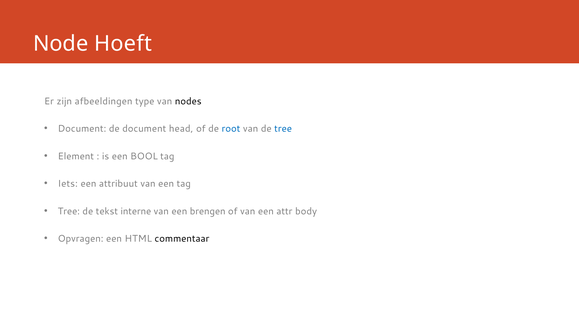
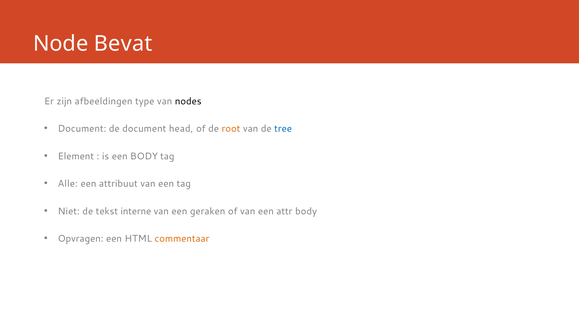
Hoeft: Hoeft -> Bevat (123, 44)
root colour: blue -> orange (231, 129)
een BOOL: BOOL -> BODY (144, 156)
Iets: Iets -> Alle (68, 184)
Tree: Tree -> Niet (69, 211)
brengen: brengen -> geraken (208, 211)
commentaar colour: black -> orange (182, 238)
